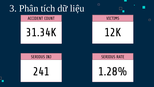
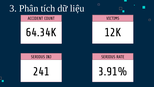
31.34K: 31.34K -> 64.34K (41, 32)
1.28%: 1.28% -> 3.91% (113, 71)
